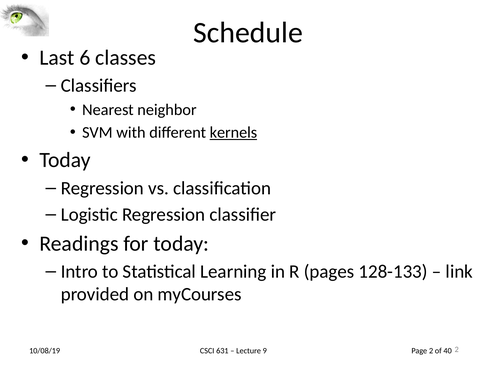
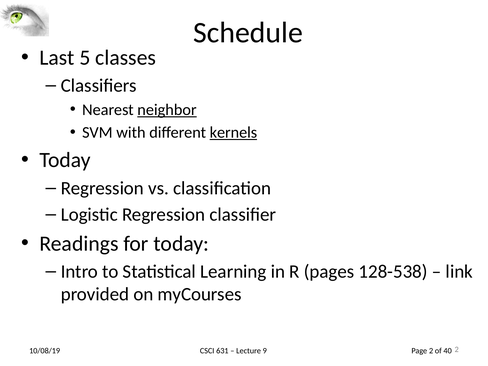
6: 6 -> 5 (85, 58)
neighbor underline: none -> present (167, 110)
128-133: 128-133 -> 128-538 (393, 272)
